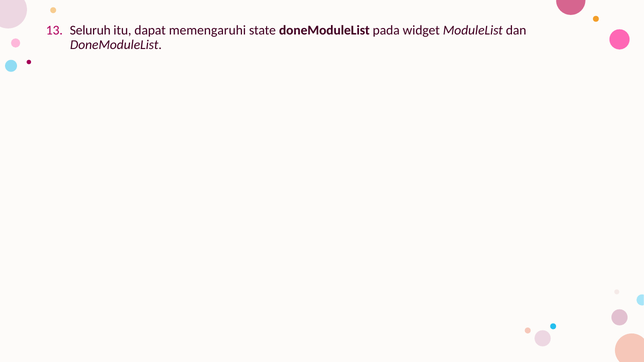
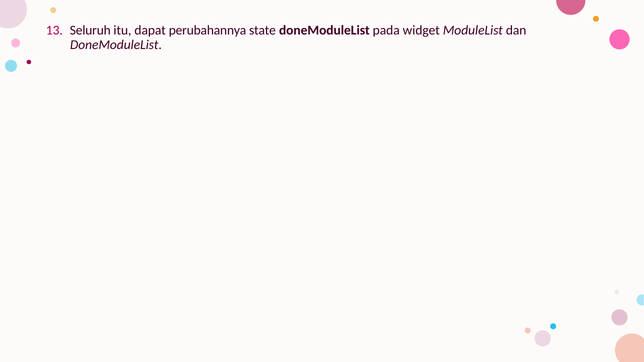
memengaruhi: memengaruhi -> perubahannya (208, 30)
